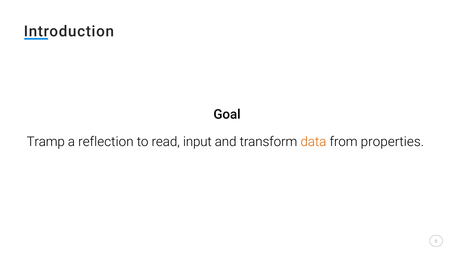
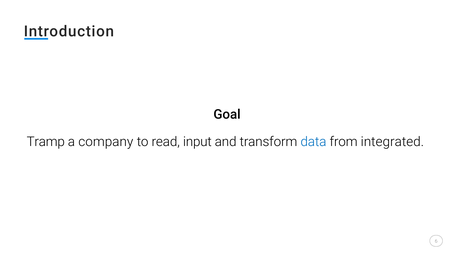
reflection: reflection -> company (106, 142)
data colour: orange -> blue (313, 142)
properties: properties -> integrated (392, 142)
